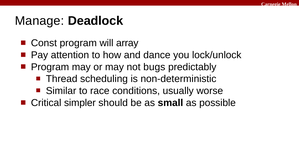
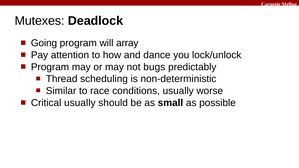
Manage: Manage -> Mutexes (40, 21)
Const: Const -> Going (44, 43)
Critical simpler: simpler -> usually (80, 103)
